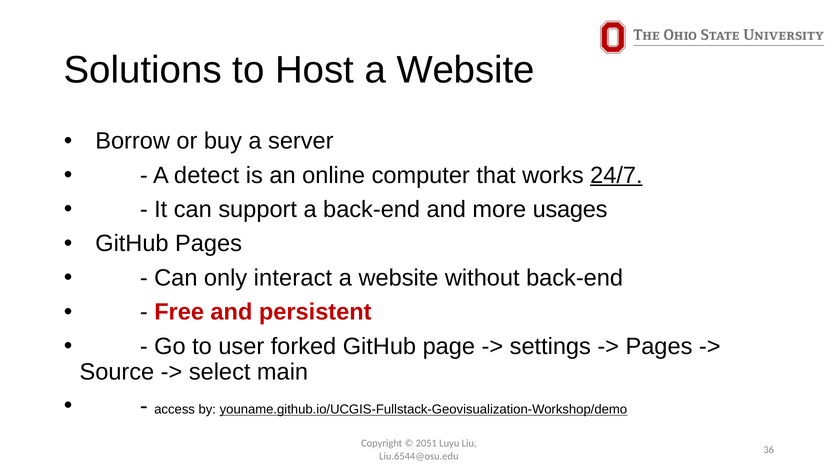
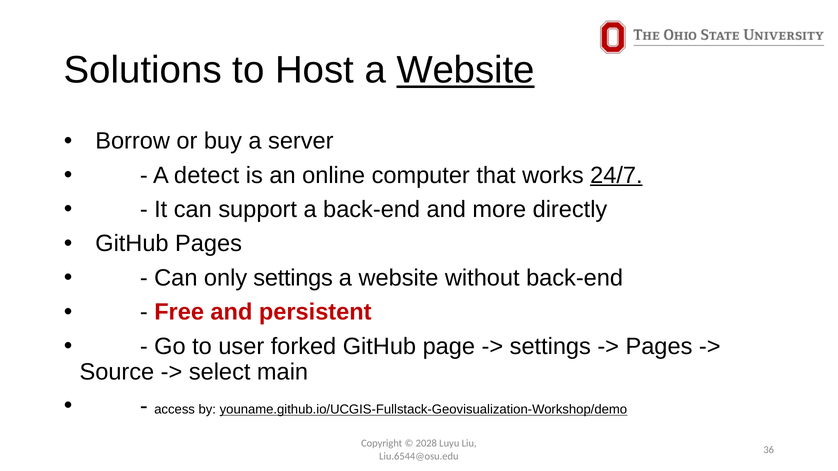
Website underline: none -> present (466, 70)
usages: usages -> directly (570, 210)
only interact: interact -> settings (293, 278)
2051: 2051 -> 2028 (426, 444)
